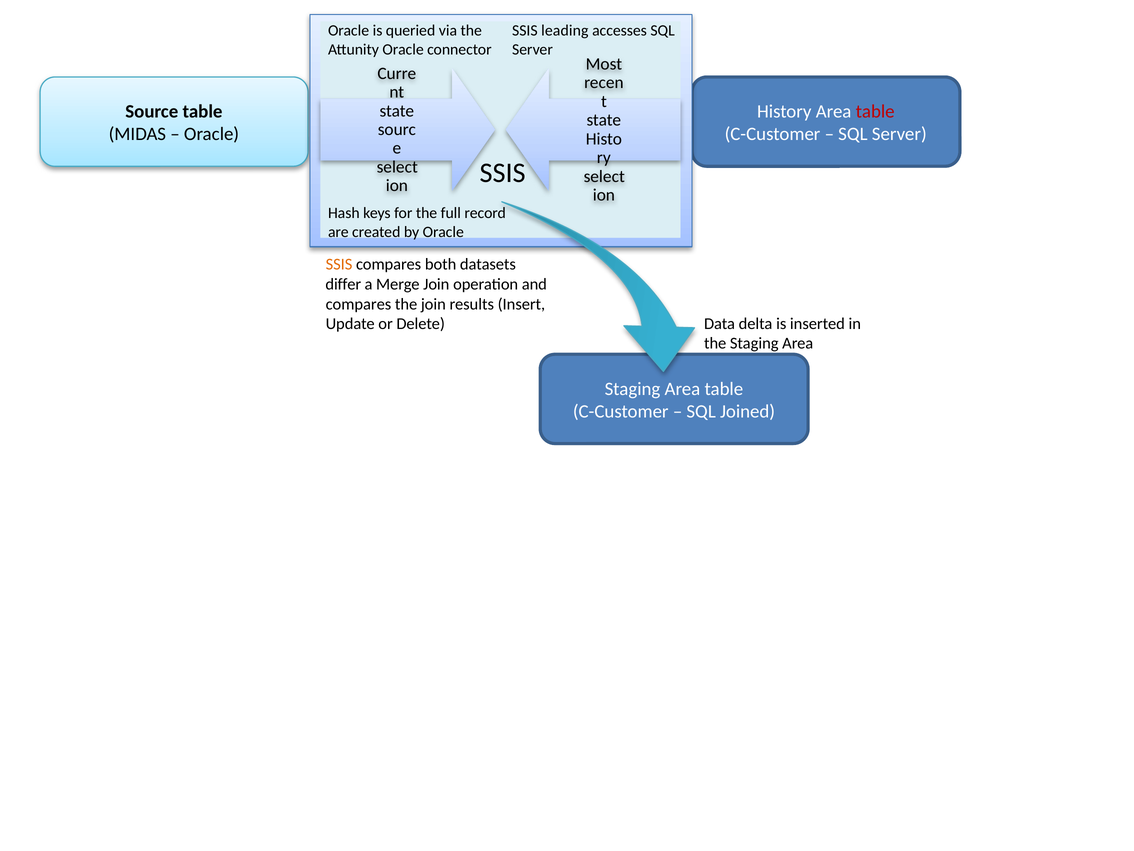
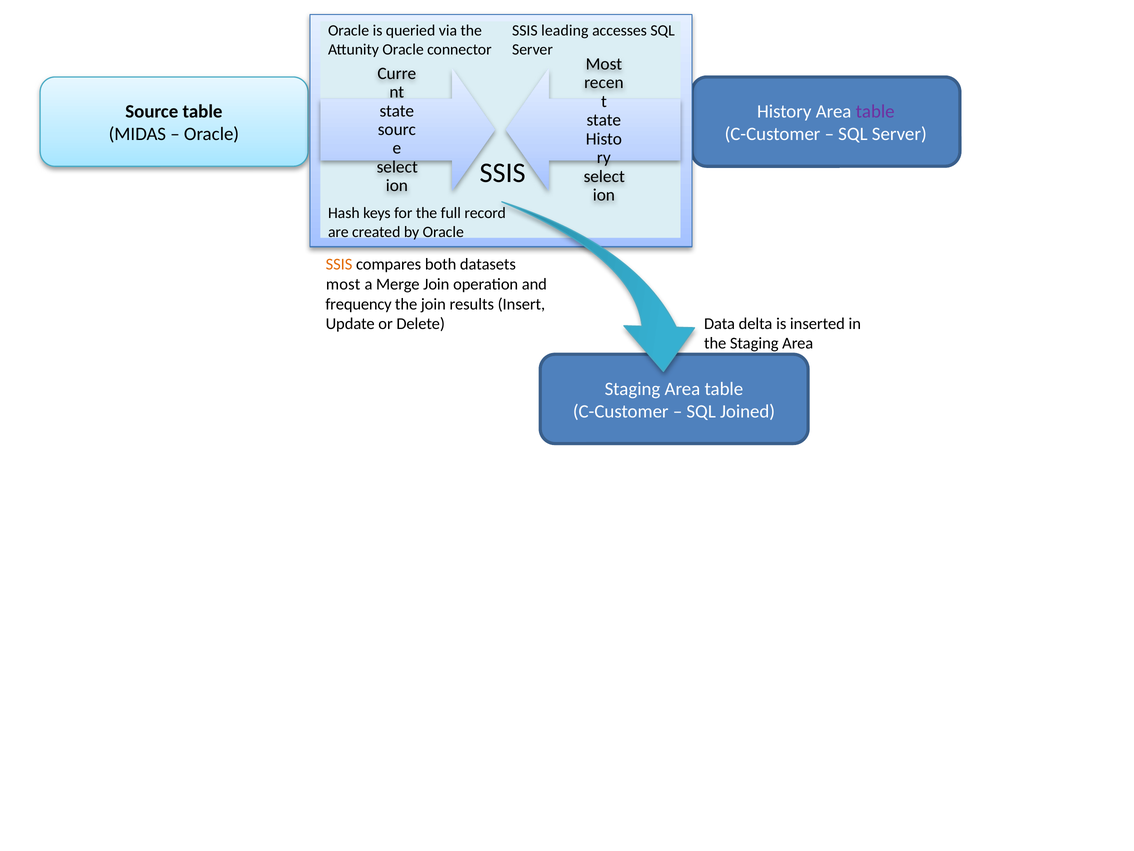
table colour: red -> purple (875, 111)
differ: differ -> most (343, 284)
compares: compares -> frequency (359, 304)
